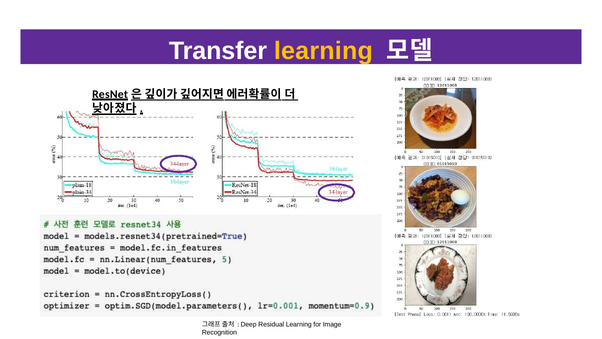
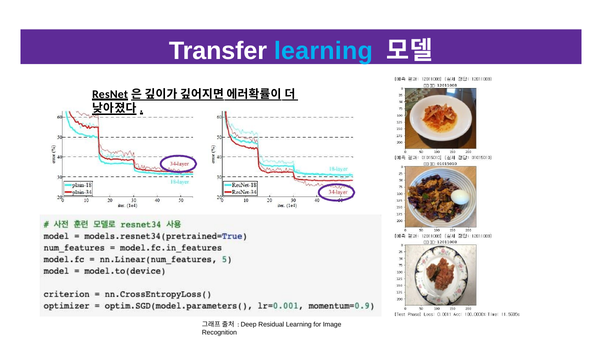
learning colour: yellow -> light blue (323, 51)
